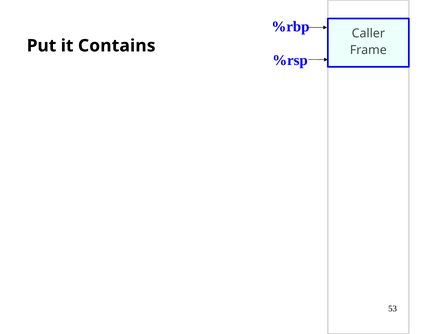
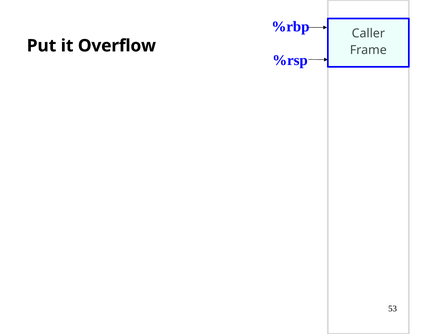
Contains: Contains -> Overflow (117, 46)
